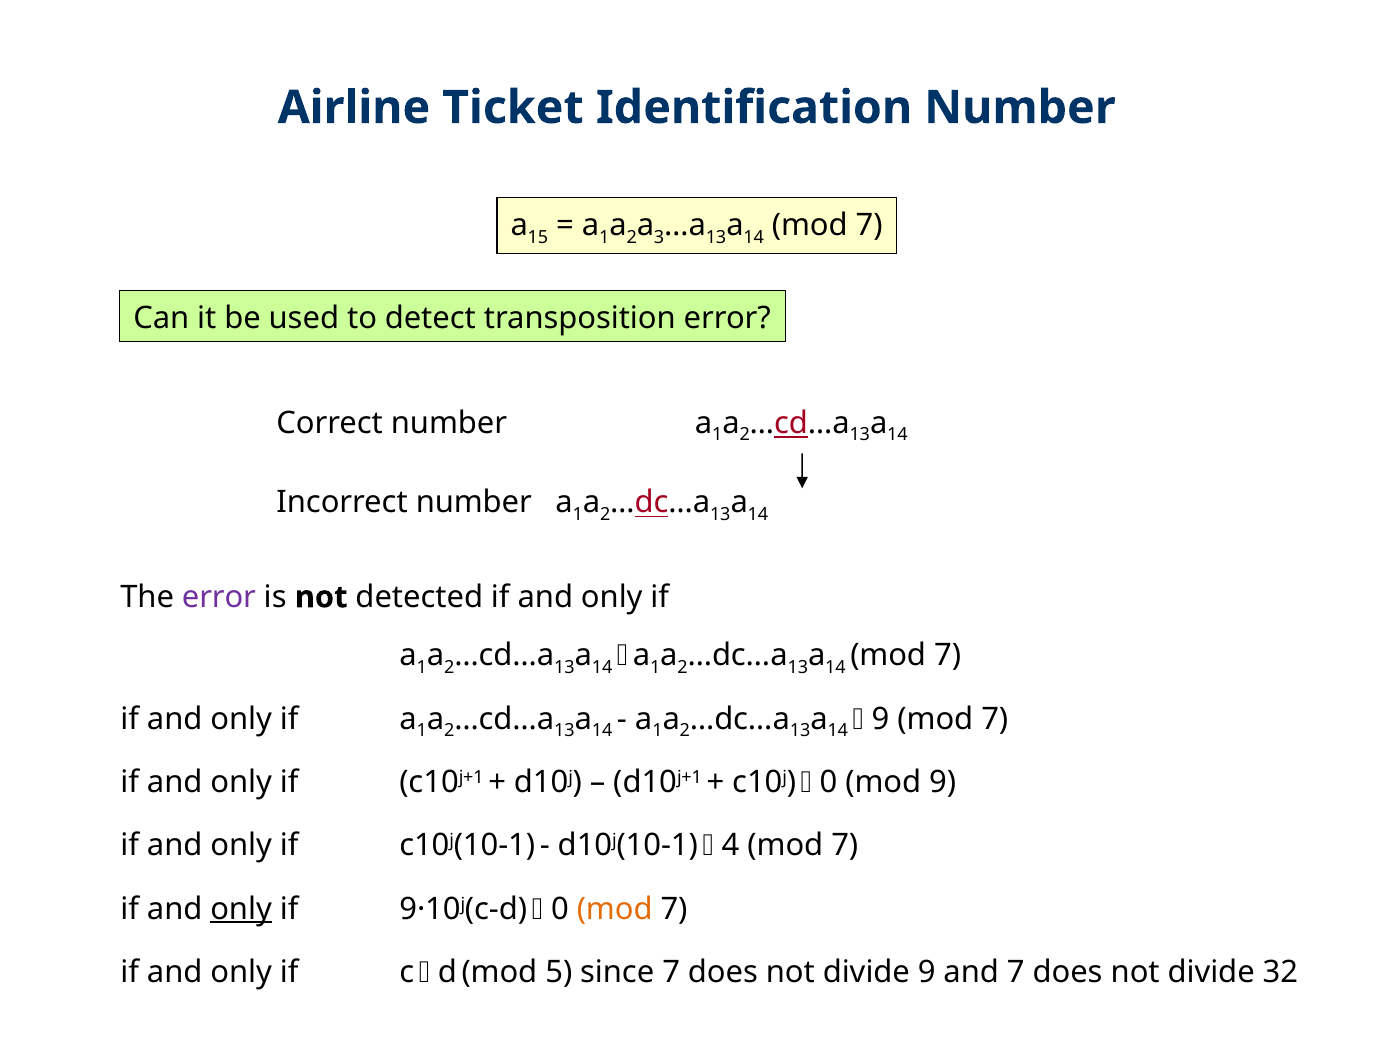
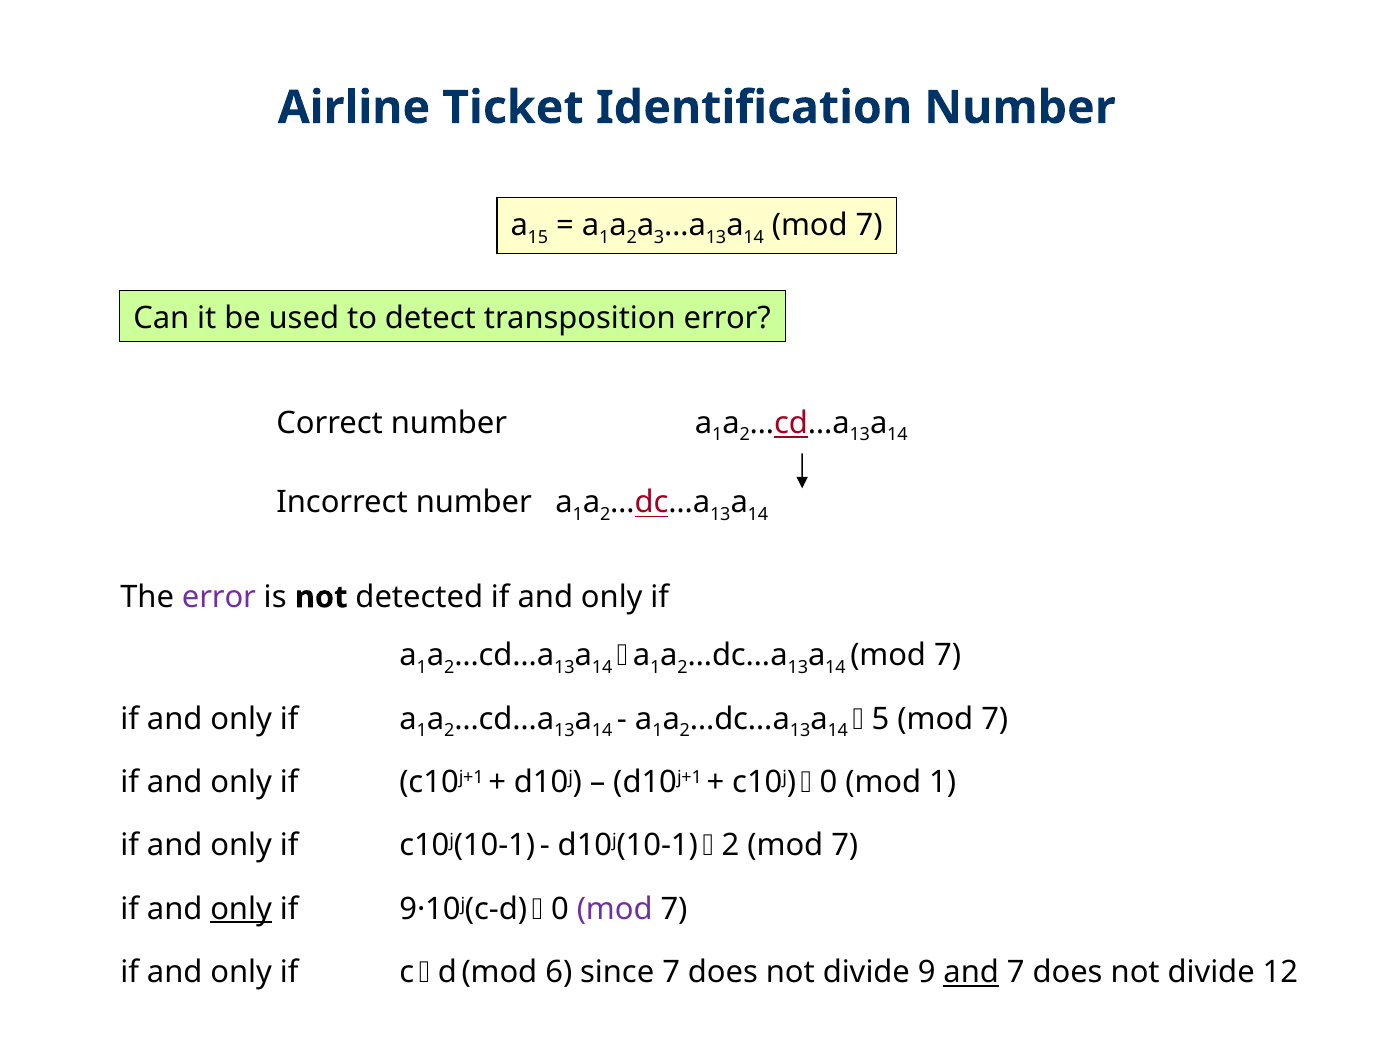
9: 9 -> 5 (881, 719)
mod 9: 9 -> 1 (943, 782)
4: 4 -> 2 (731, 846)
mod colour: orange -> purple (615, 909)
5: 5 -> 6 (559, 973)
and underline: none -> present (971, 973)
32: 32 -> 12 (1280, 973)
